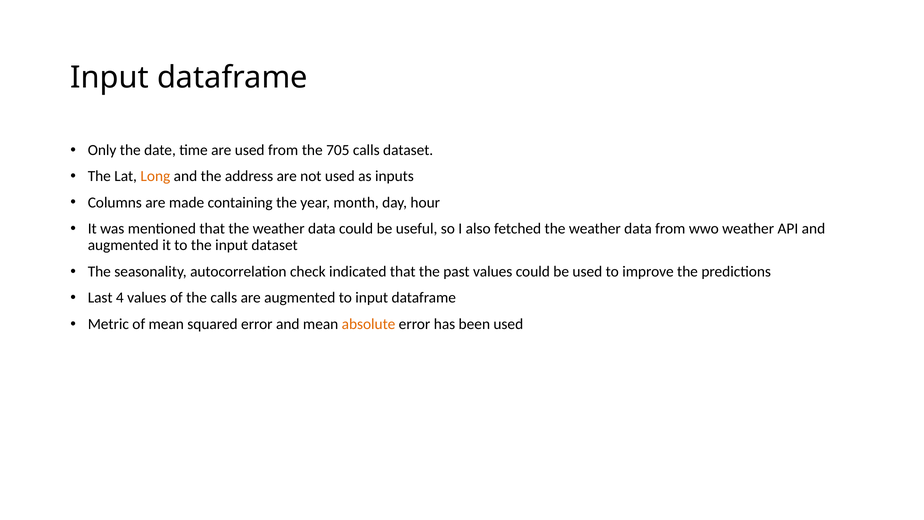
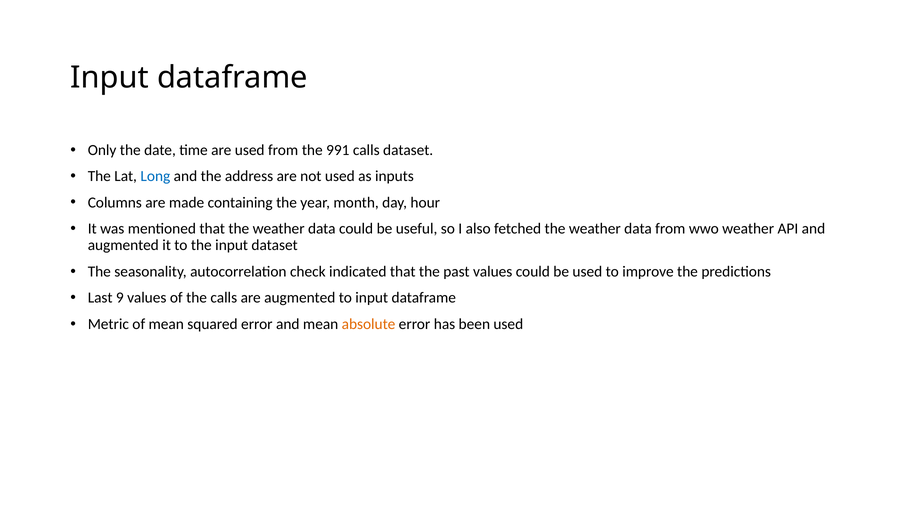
705: 705 -> 991 (338, 150)
Long colour: orange -> blue (155, 176)
4: 4 -> 9 (120, 298)
